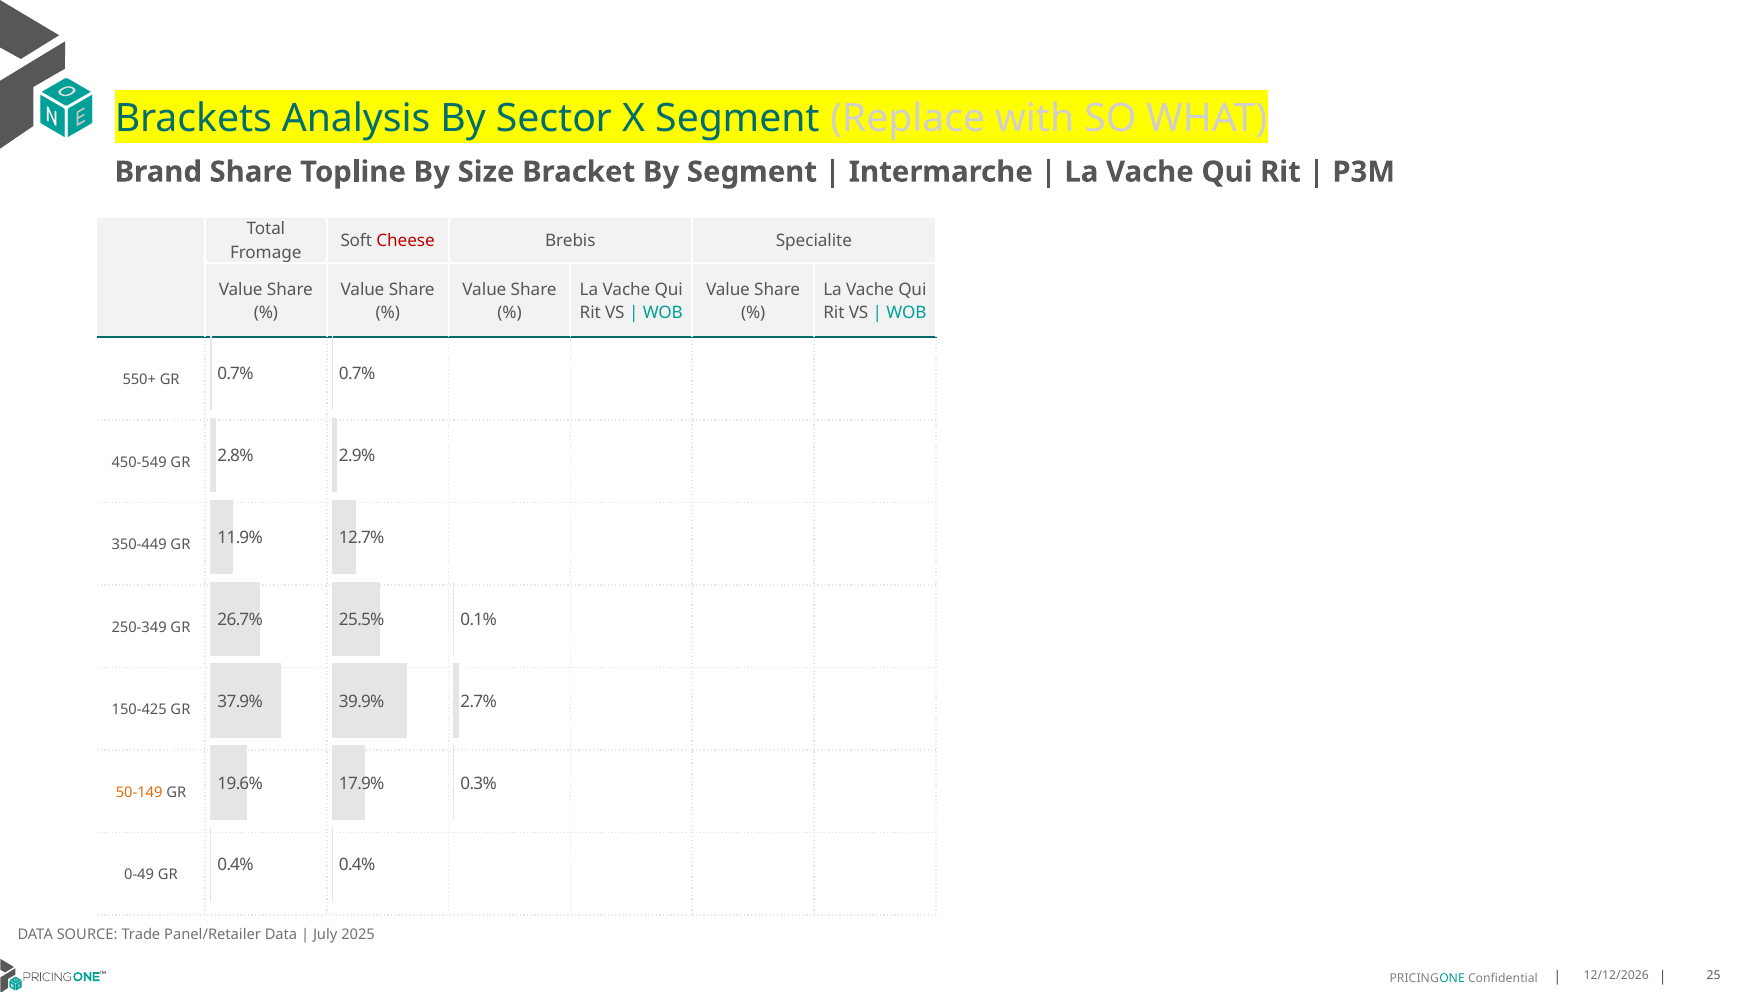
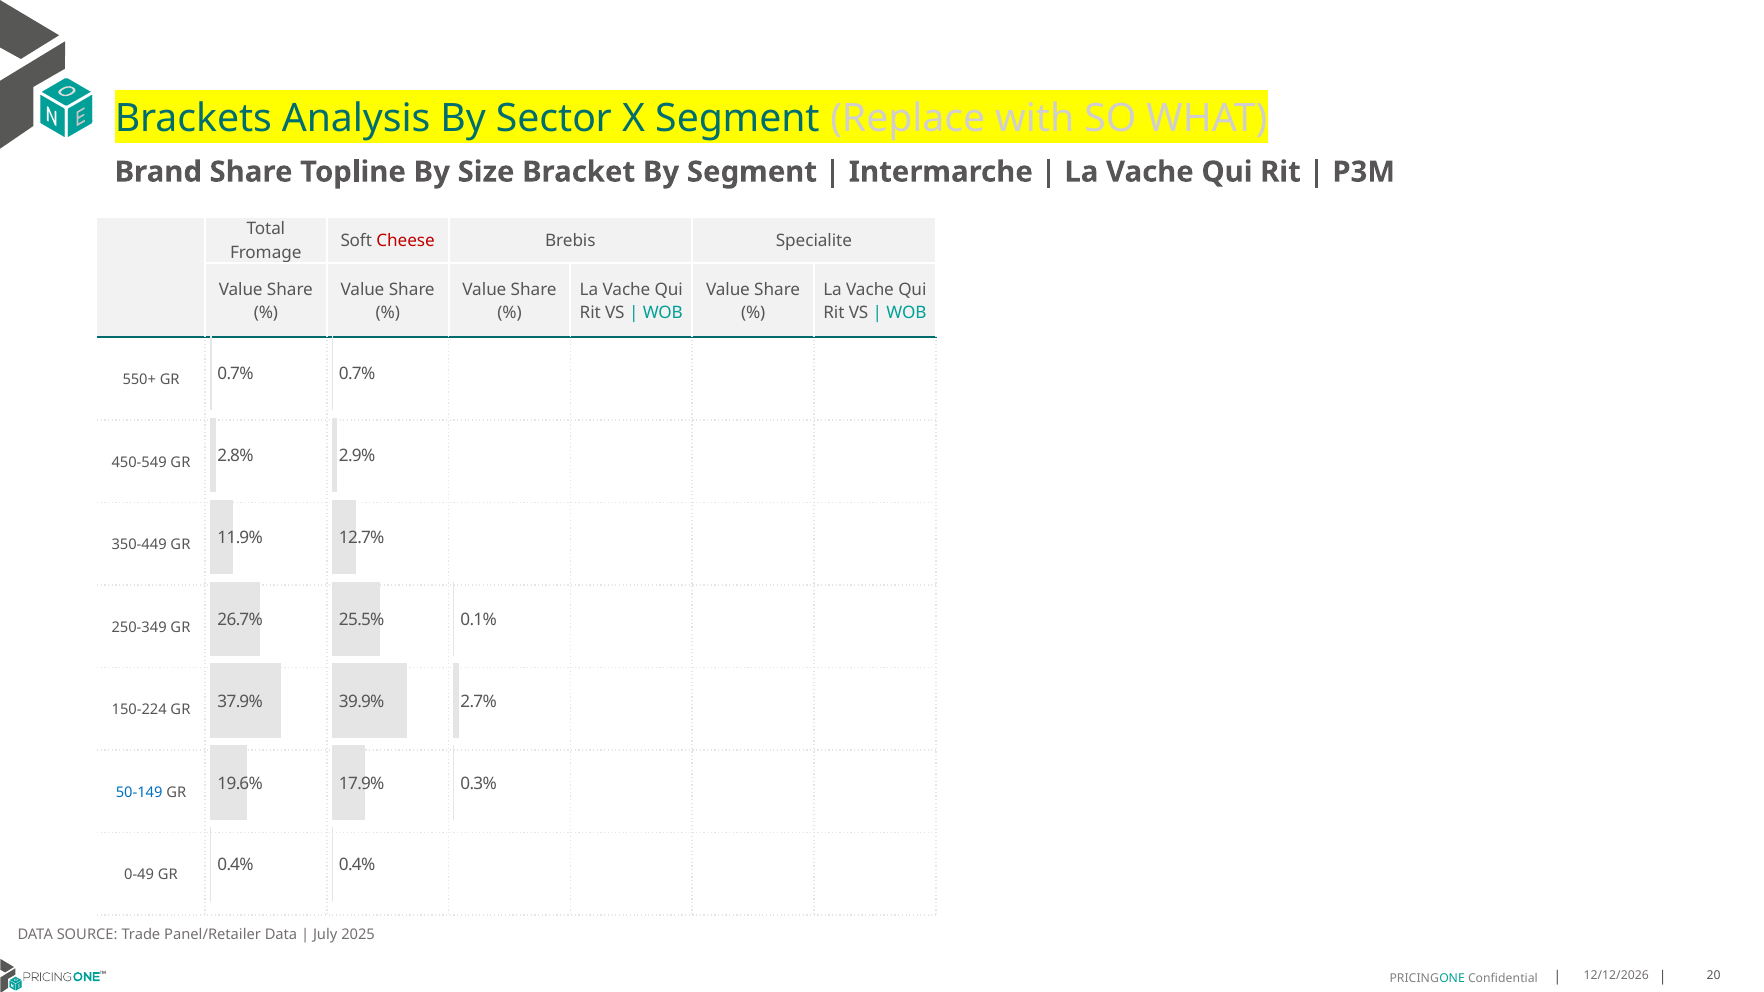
150-425: 150-425 -> 150-224 (139, 710)
50-149 colour: orange -> blue (139, 793)
25: 25 -> 20 (1714, 976)
